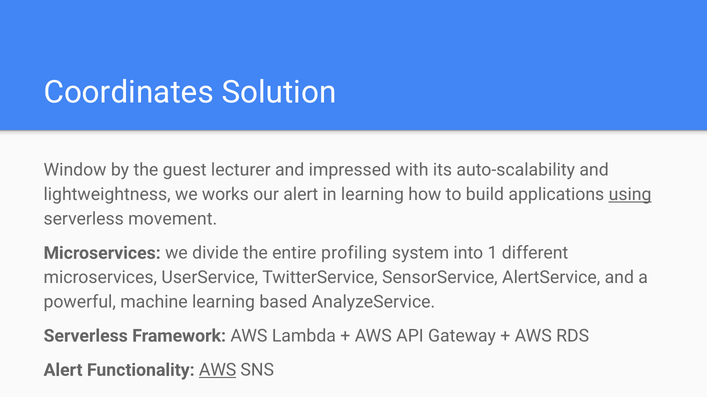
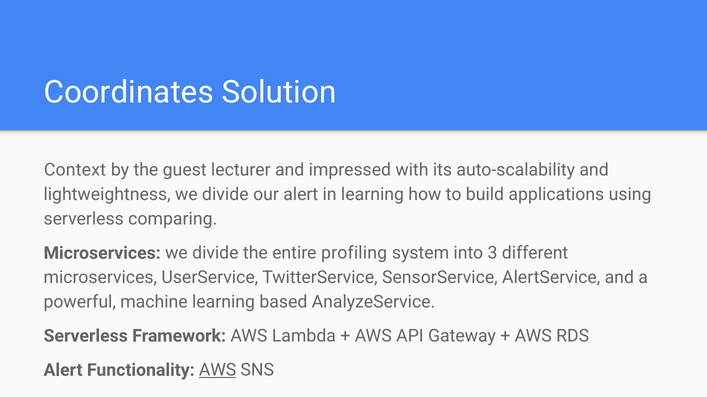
Window: Window -> Context (75, 170)
lightweightness we works: works -> divide (225, 195)
using underline: present -> none (630, 195)
movement: movement -> comparing (173, 219)
1: 1 -> 3 (493, 253)
